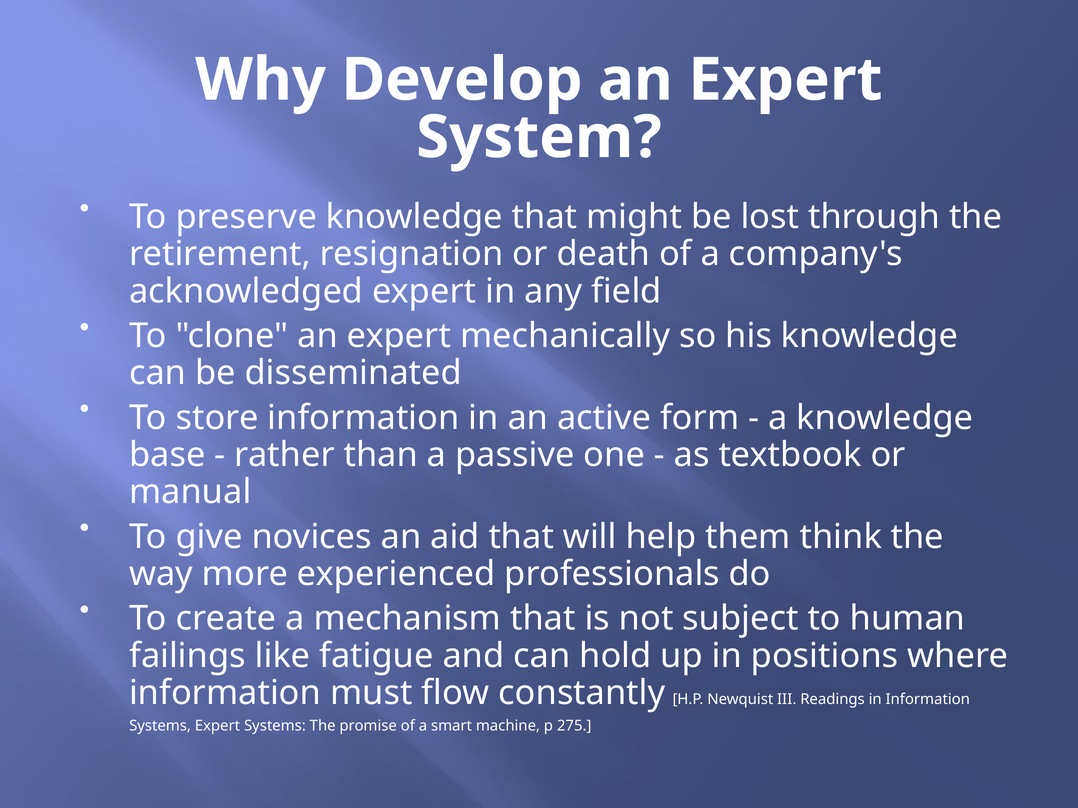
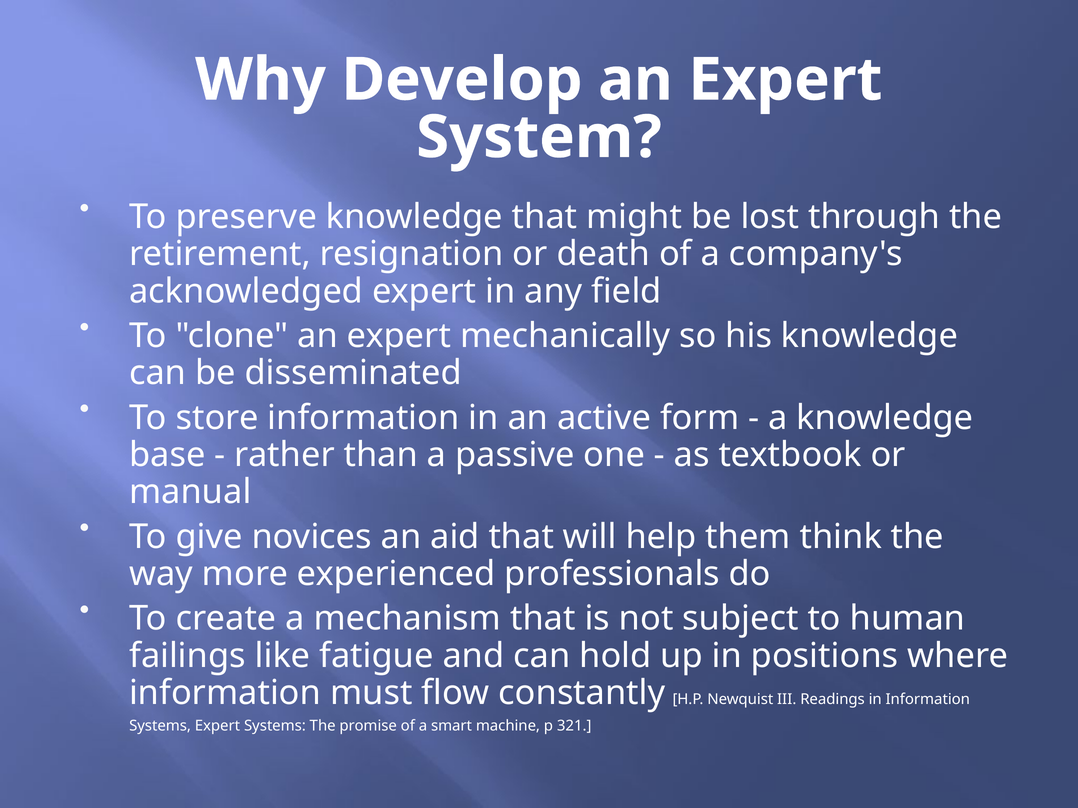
275: 275 -> 321 (574, 726)
